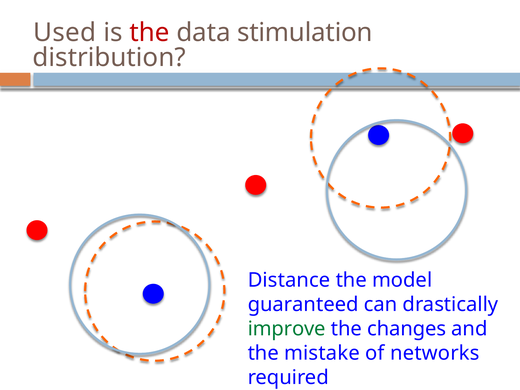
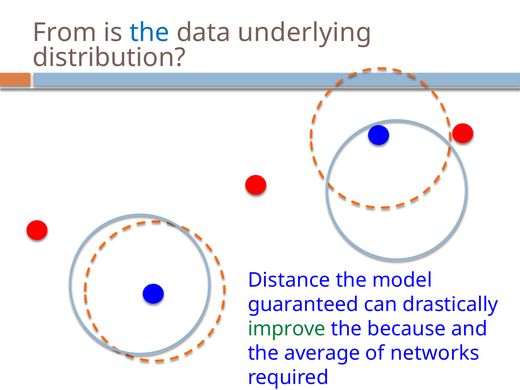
Used: Used -> From (65, 33)
the colour: red -> blue (150, 33)
stimulation: stimulation -> underlying (305, 33)
changes: changes -> because (407, 329)
mistake: mistake -> average (322, 353)
